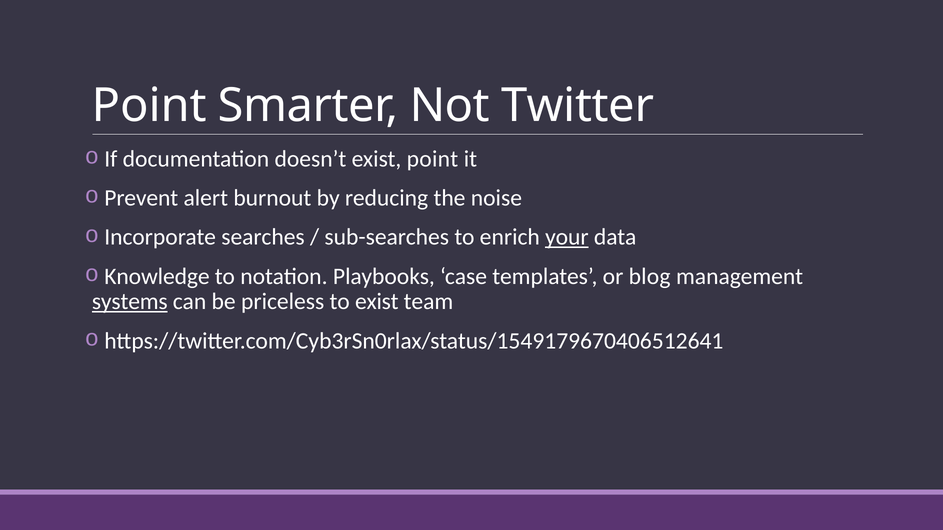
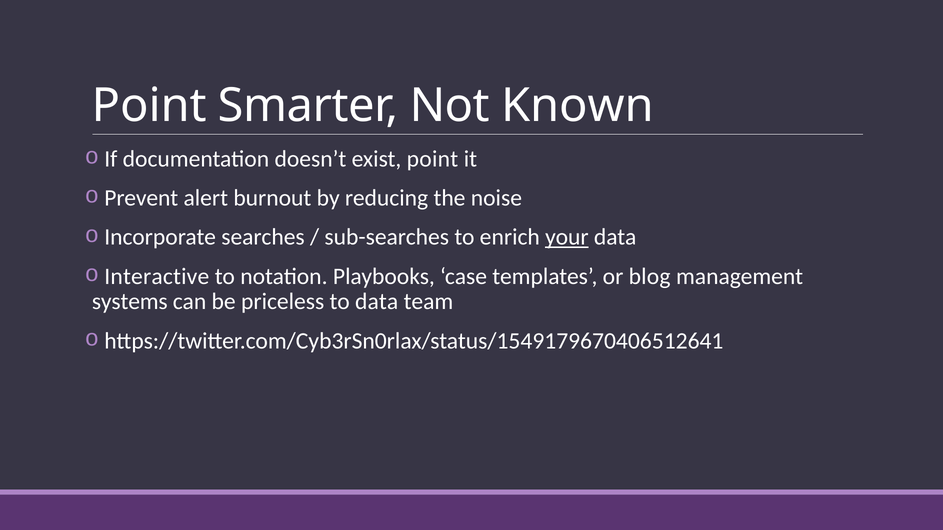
Twitter: Twitter -> Known (577, 106)
Knowledge: Knowledge -> Interactive (157, 277)
systems underline: present -> none (130, 302)
to exist: exist -> data (377, 302)
